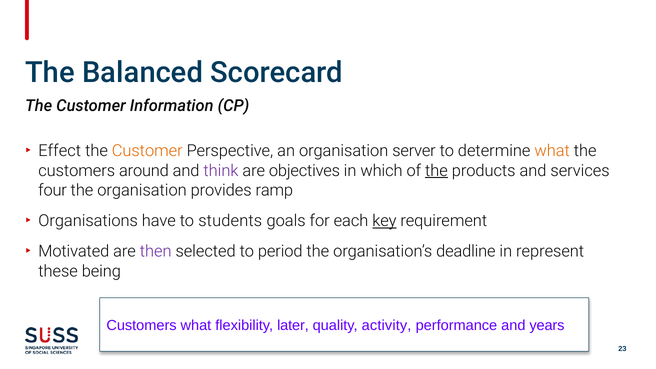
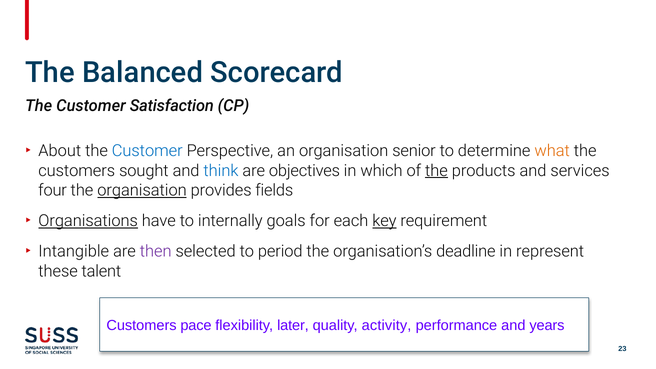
Information: Information -> Satisfaction (172, 106)
Effect: Effect -> About (60, 151)
Customer colour: orange -> blue (147, 151)
server: server -> senior (414, 151)
around: around -> sought (144, 171)
think colour: purple -> blue (221, 171)
organisation underline: none -> present (142, 190)
ramp: ramp -> fields (274, 190)
Organisations underline: none -> present (88, 221)
students: students -> internally (230, 221)
Motivated: Motivated -> Intangible (74, 252)
being: being -> talent (101, 271)
Customers what: what -> pace (196, 326)
